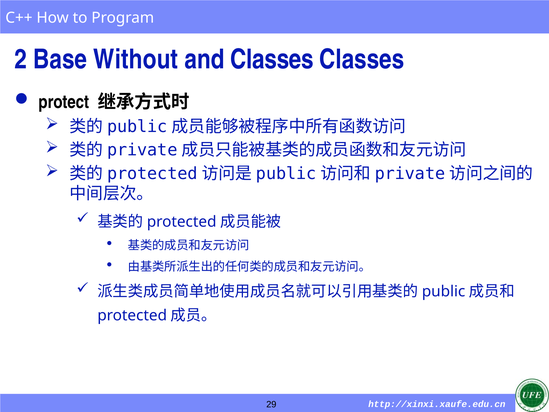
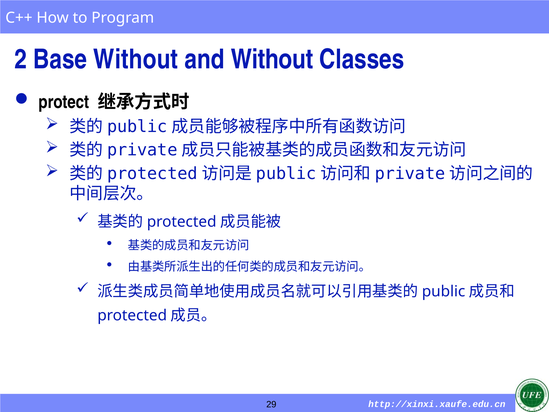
and Classes: Classes -> Without (272, 59)
